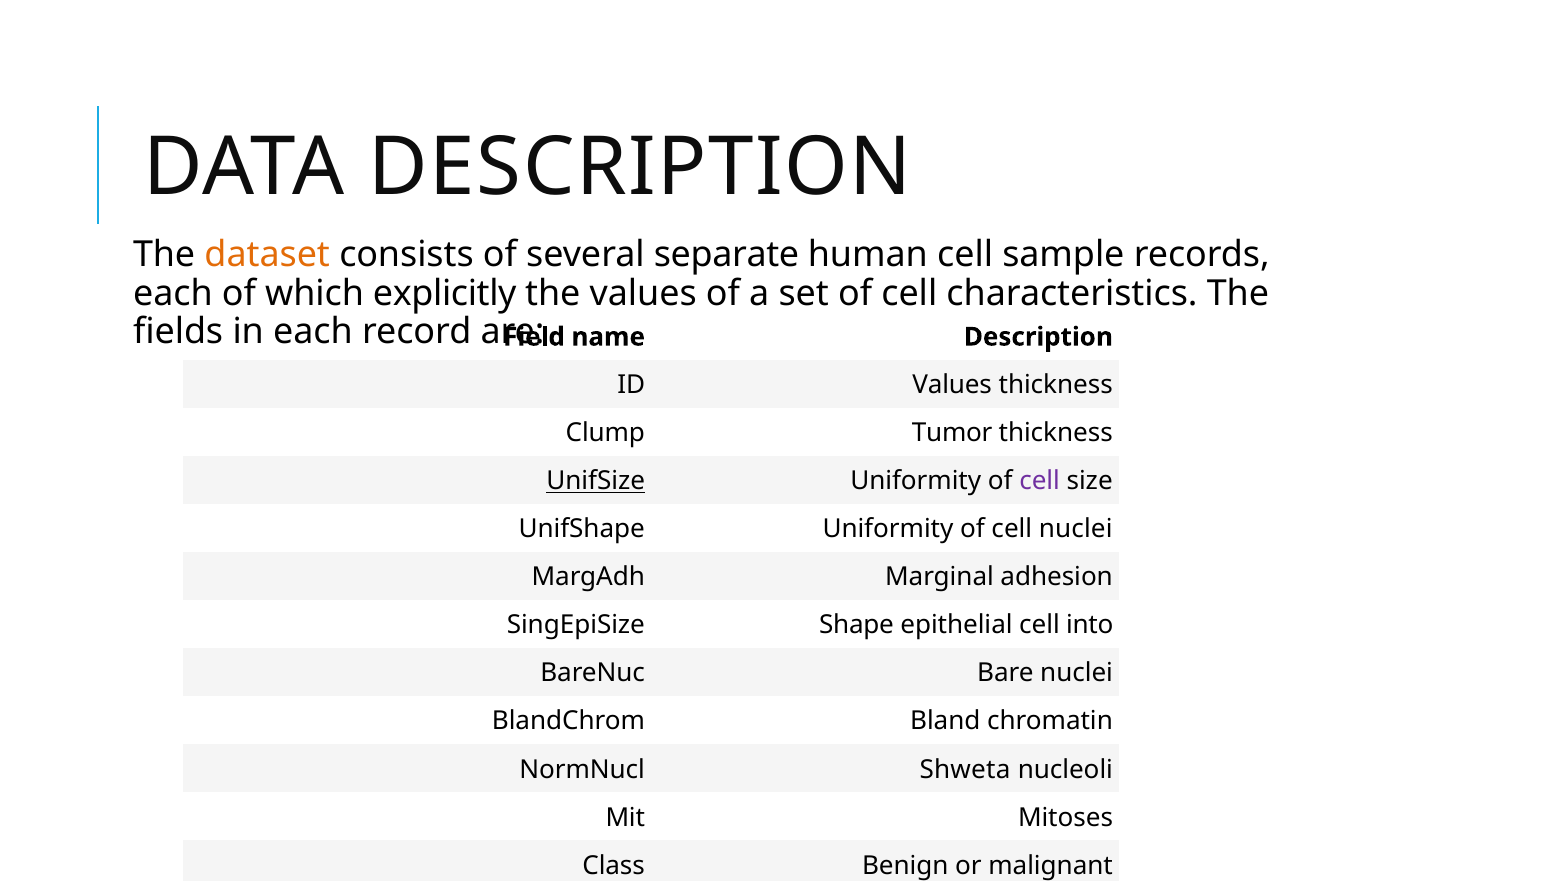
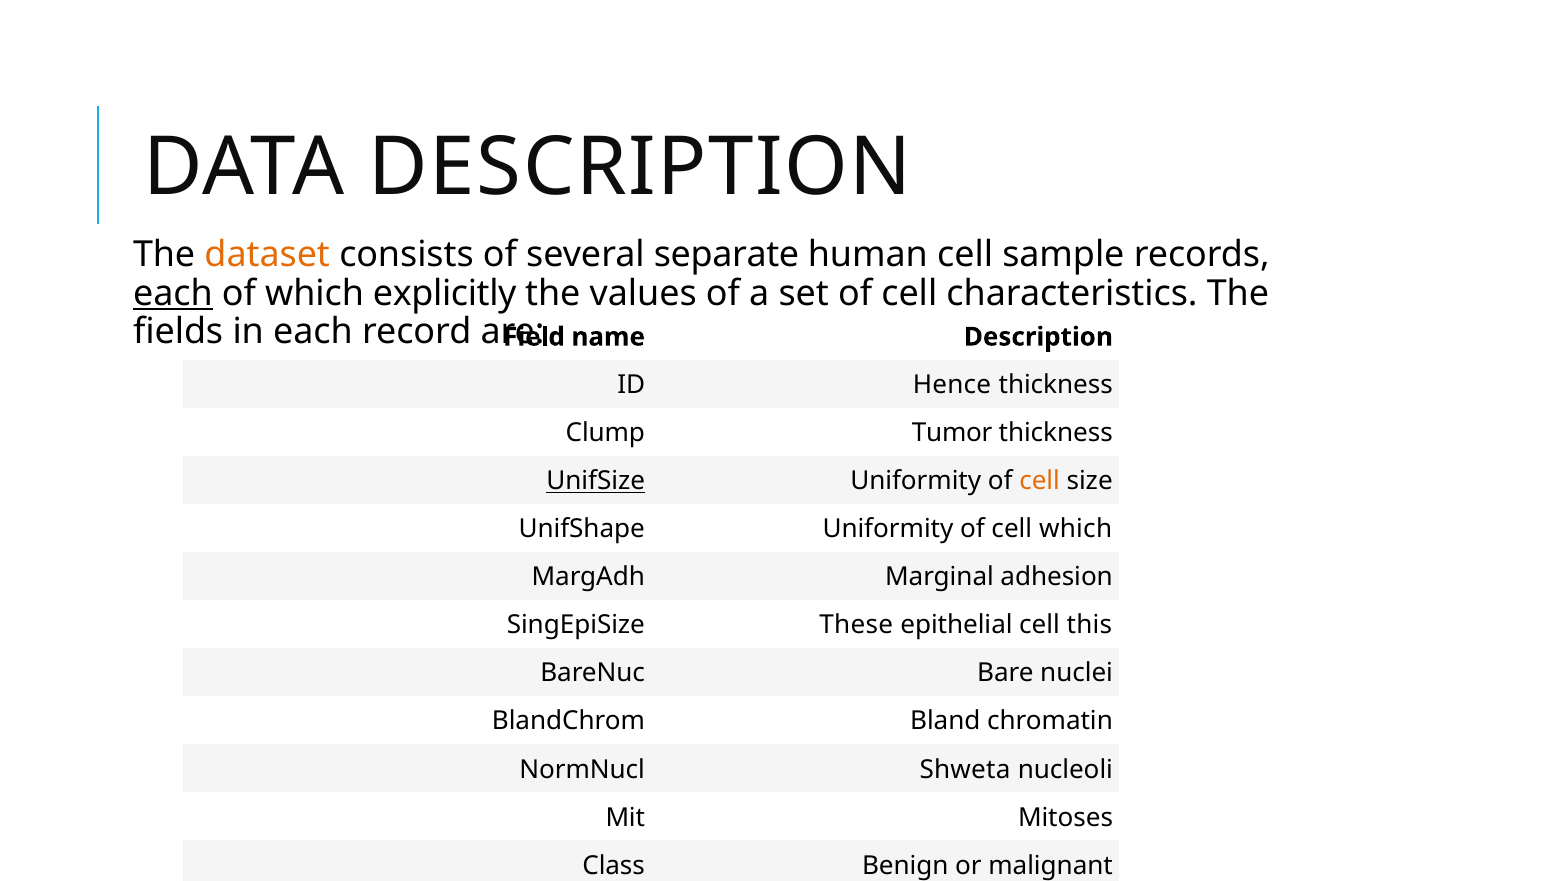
each underline: none -> present (173, 293)
ID Values: Values -> Hence (952, 385)
cell colour: purple -> orange (1040, 481)
cell nuclei: nuclei -> which (1076, 529)
Shape: Shape -> These (856, 625)
into: into -> this (1089, 625)
